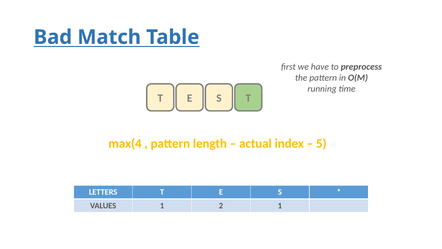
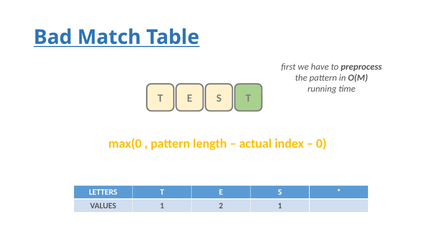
max(4: max(4 -> max(0 (125, 143)
5: 5 -> 0 (321, 143)
